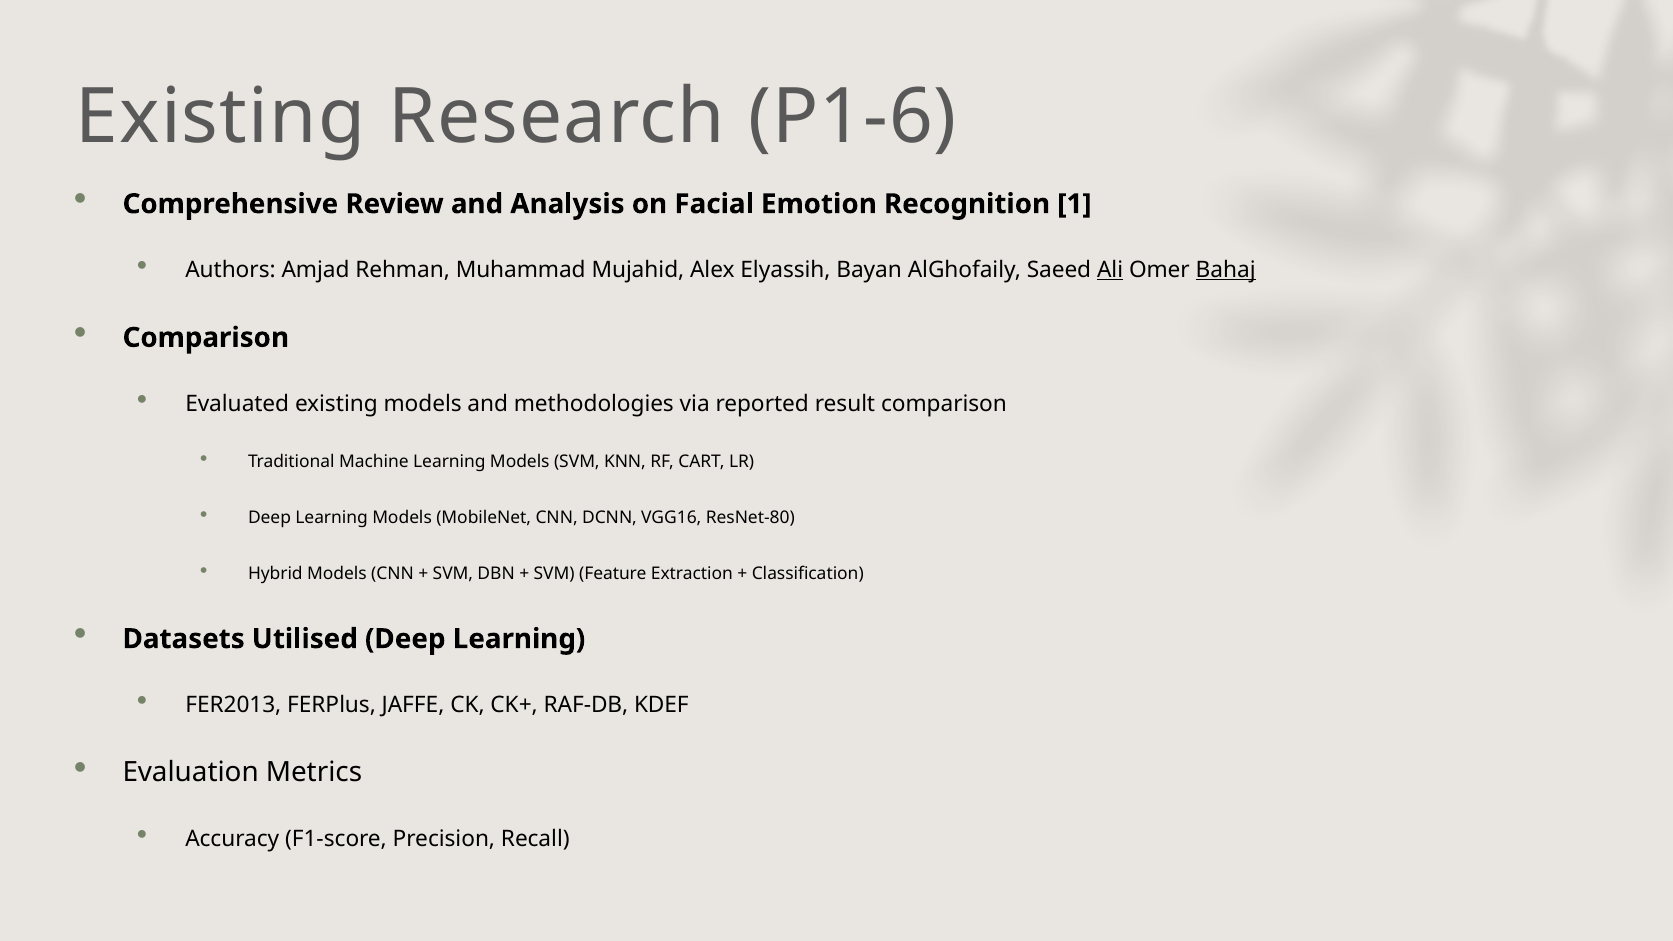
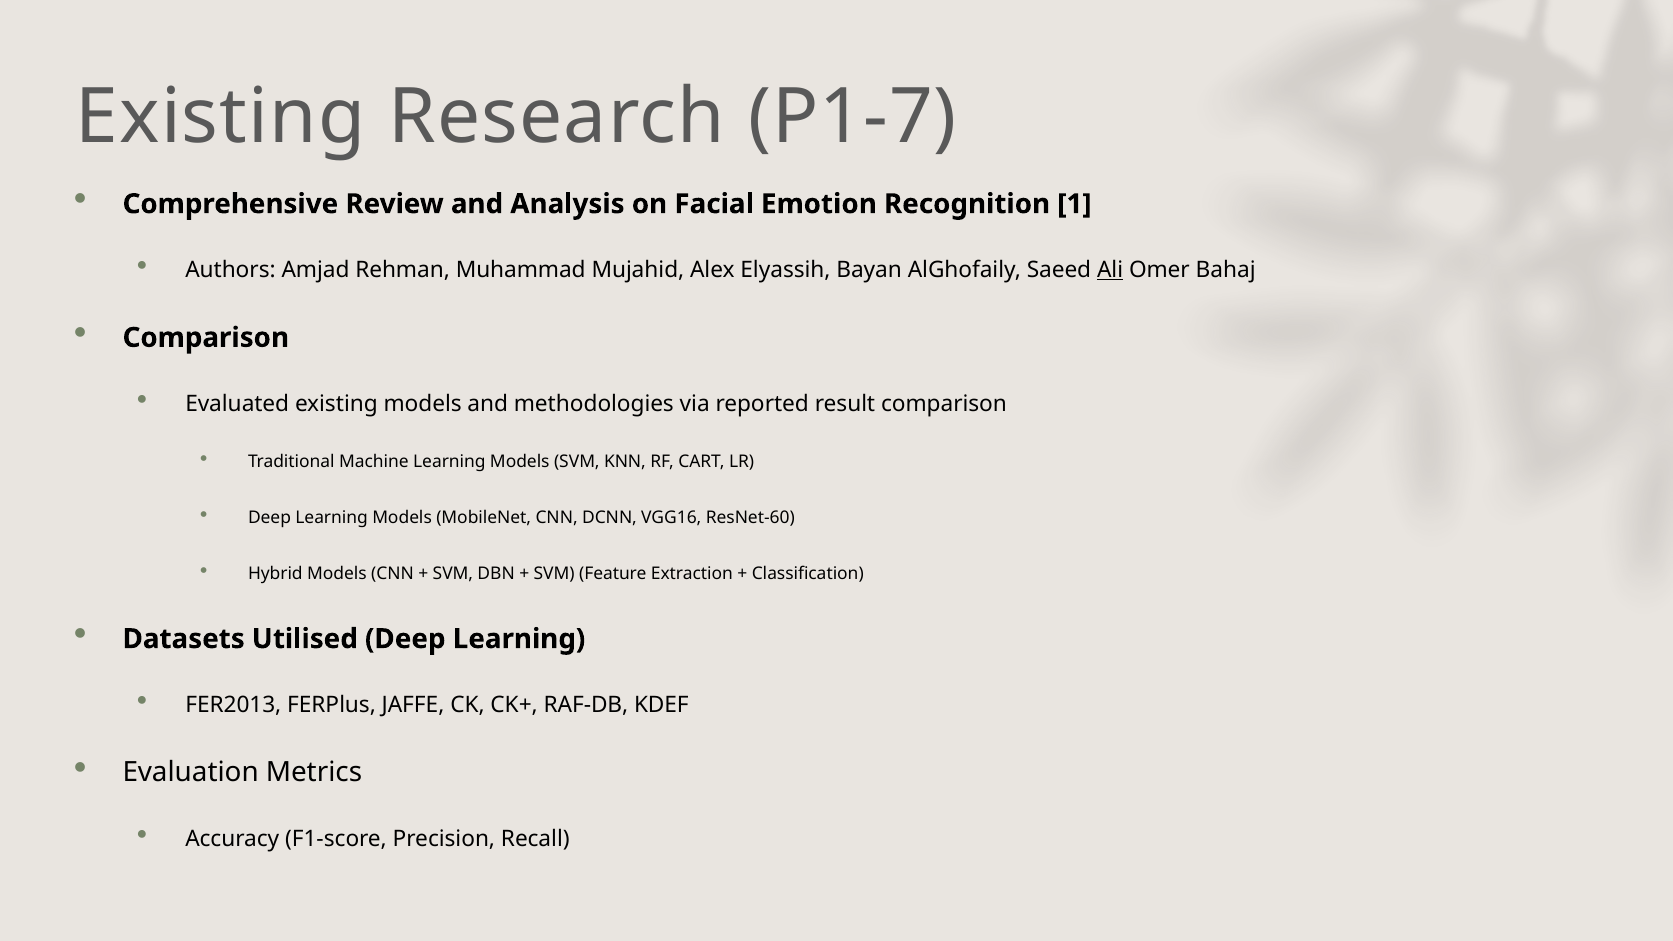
P1-6: P1-6 -> P1-7 (853, 117)
Bahaj underline: present -> none (1226, 270)
ResNet-80: ResNet-80 -> ResNet-60 (750, 518)
